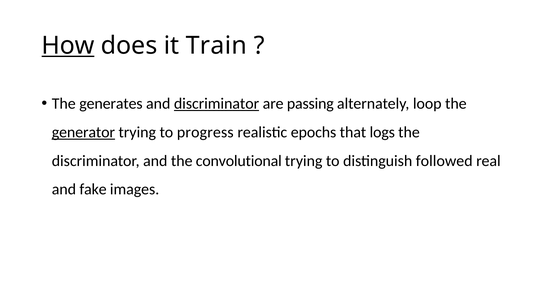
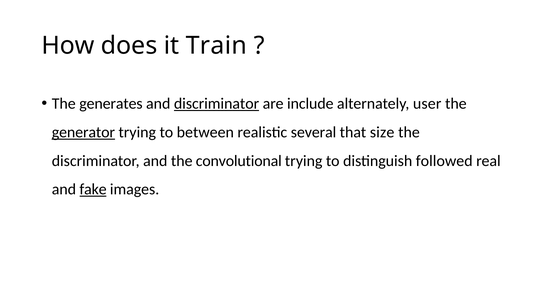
How underline: present -> none (68, 46)
passing: passing -> include (310, 104)
loop: loop -> user (427, 104)
progress: progress -> between (205, 132)
epochs: epochs -> several (314, 132)
logs: logs -> size (382, 132)
fake underline: none -> present (93, 190)
